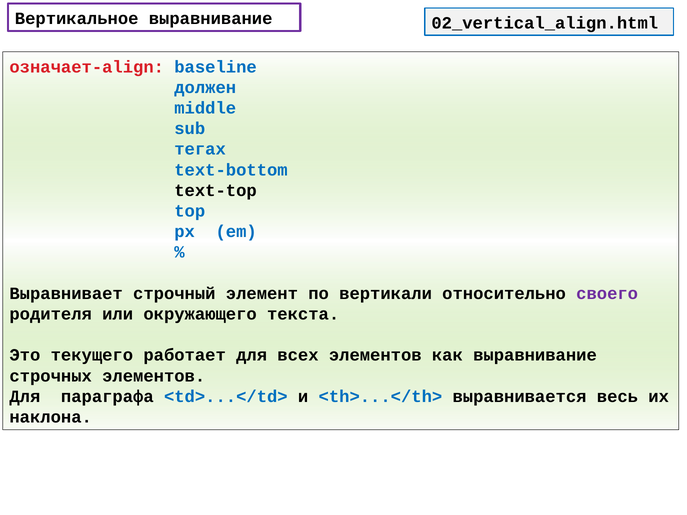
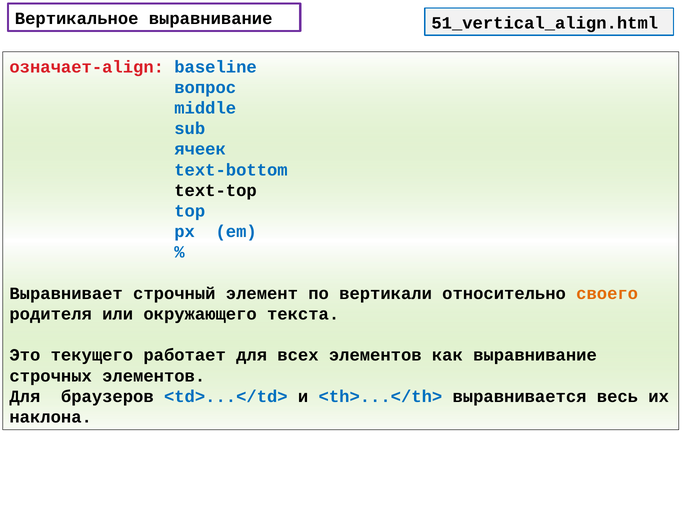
02_vertical_align.html: 02_vertical_align.html -> 51_vertical_align.html (545, 23)
должен: должен -> вопрос (205, 88)
тегах: тегах -> ячеек (200, 149)
своего colour: purple -> orange (607, 294)
параграфа: параграфа -> браузеров (107, 397)
